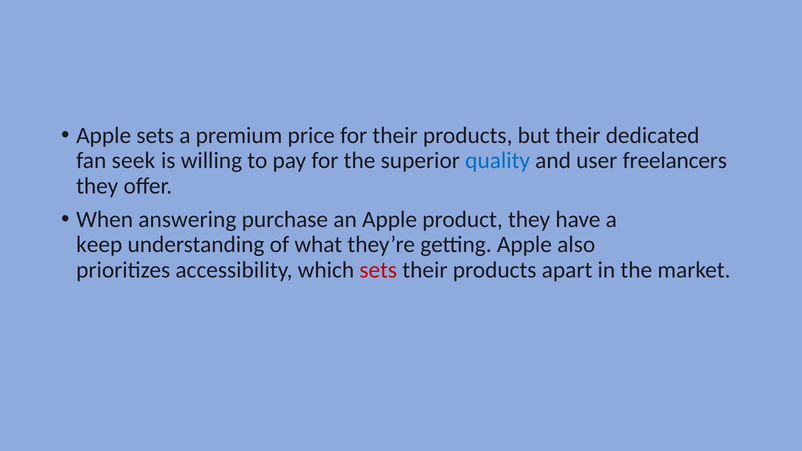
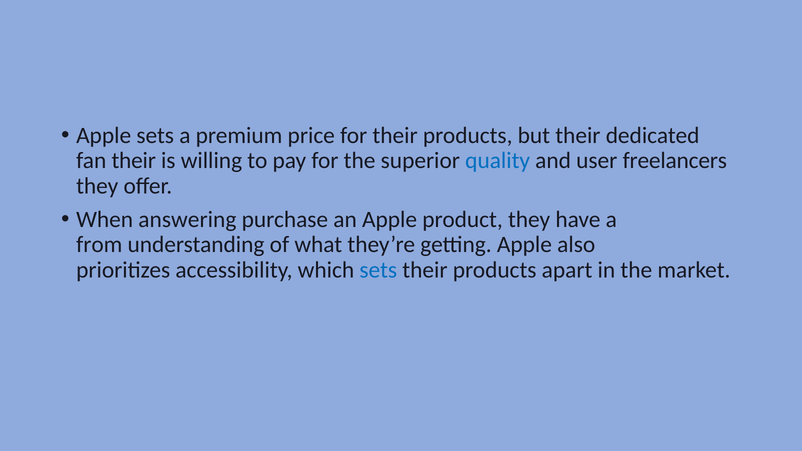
fan seek: seek -> their (134, 161)
keep: keep -> from (99, 245)
sets colour: red -> blue (378, 270)
